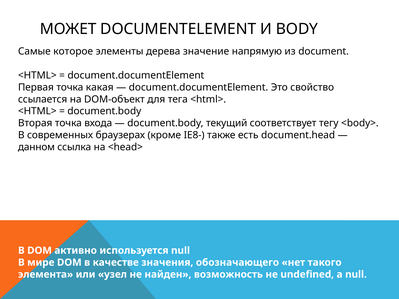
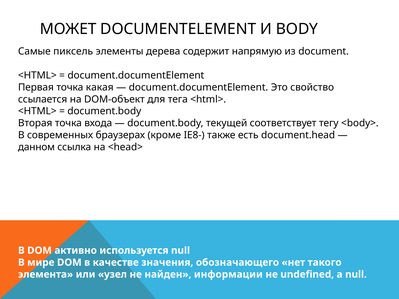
которое: которое -> пиксель (73, 51)
значение: значение -> содержит (206, 51)
текущий: текущий -> текущей (227, 123)
возможность: возможность -> информации (228, 275)
